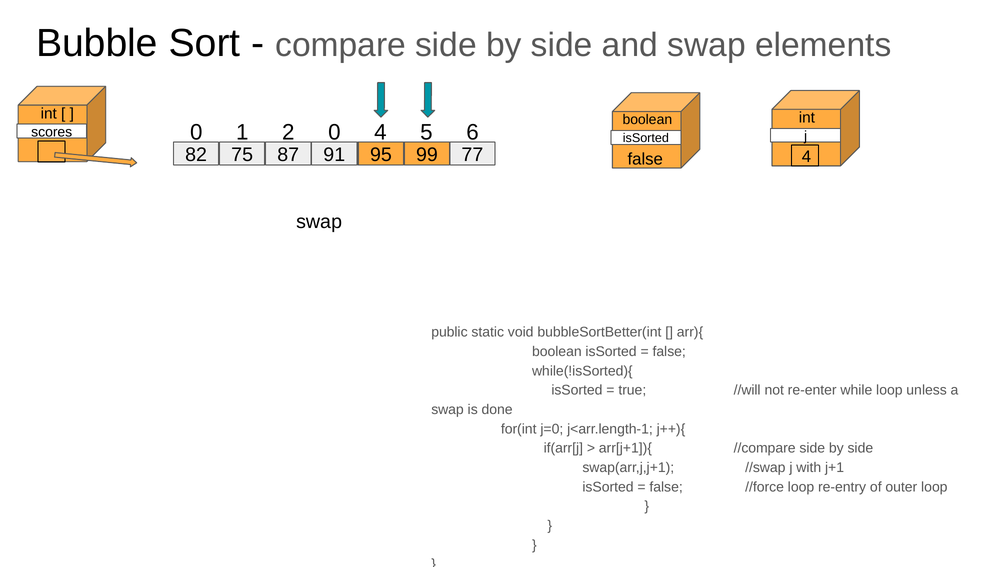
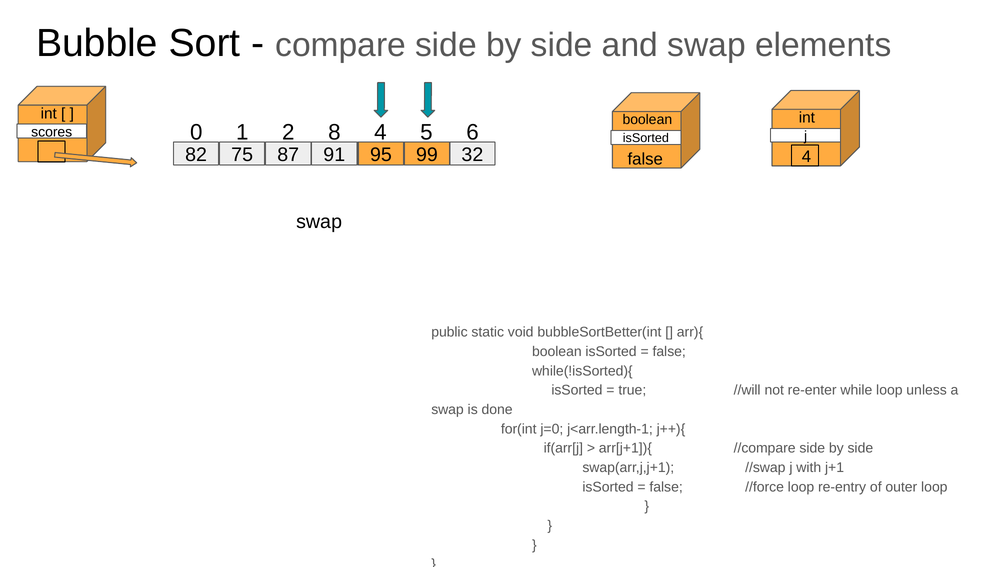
0: 0 -> 8 (334, 132)
77: 77 -> 32 (472, 155)
